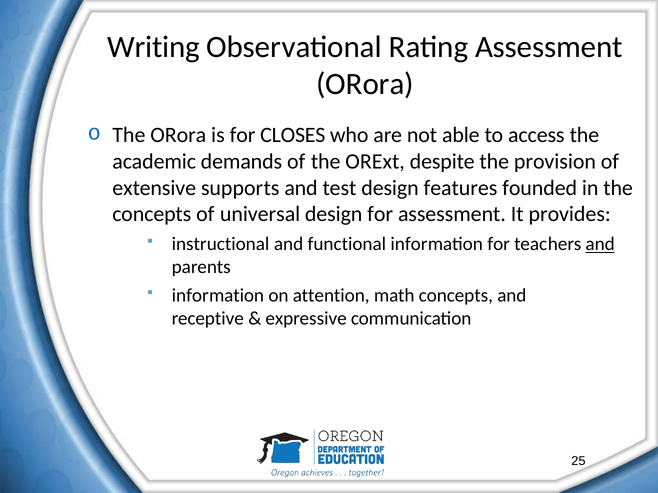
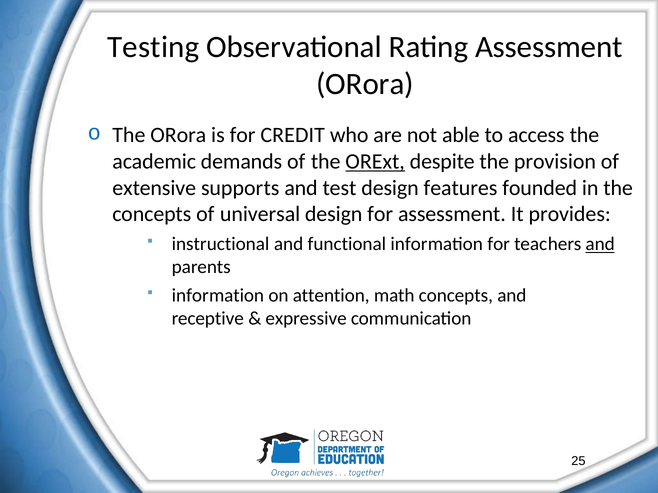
Writing: Writing -> Testing (153, 47)
CLOSES: CLOSES -> CREDIT (293, 135)
ORExt underline: none -> present (375, 162)
